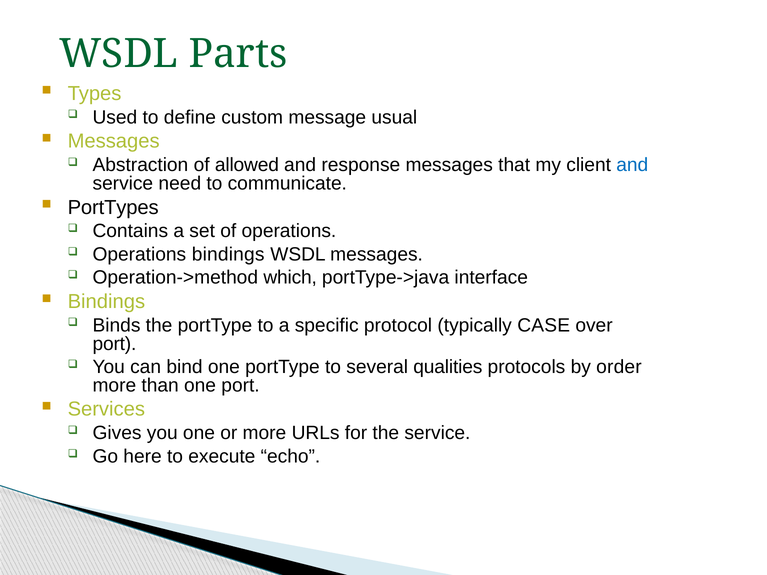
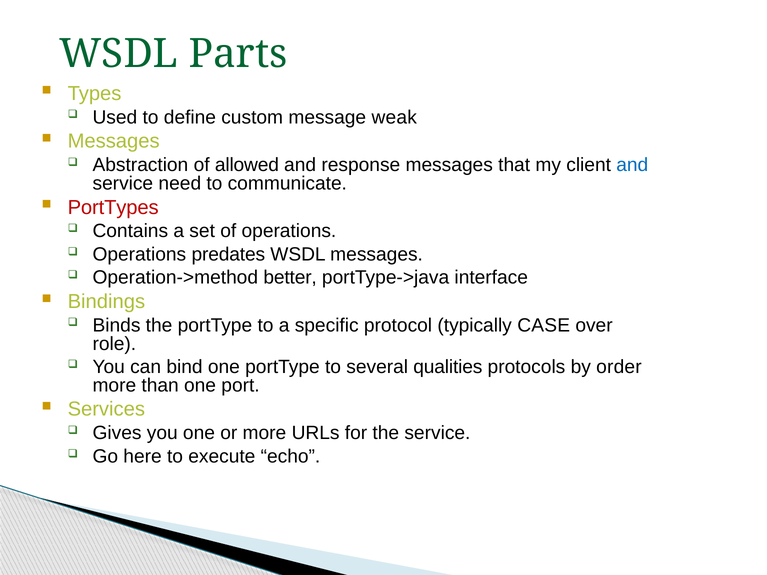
usual: usual -> weak (394, 117)
PortTypes colour: black -> red (113, 207)
Operations bindings: bindings -> predates (228, 254)
which: which -> better (290, 278)
port: port -> role (114, 344)
